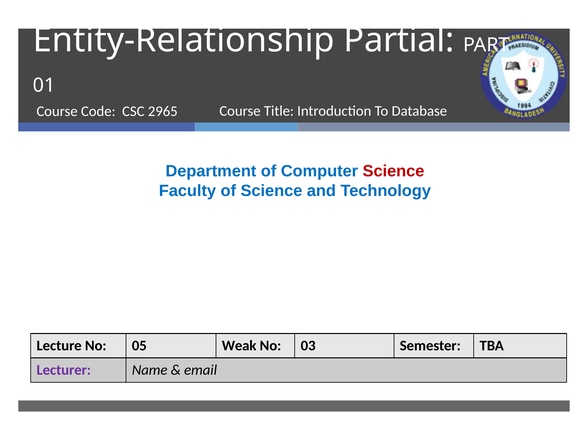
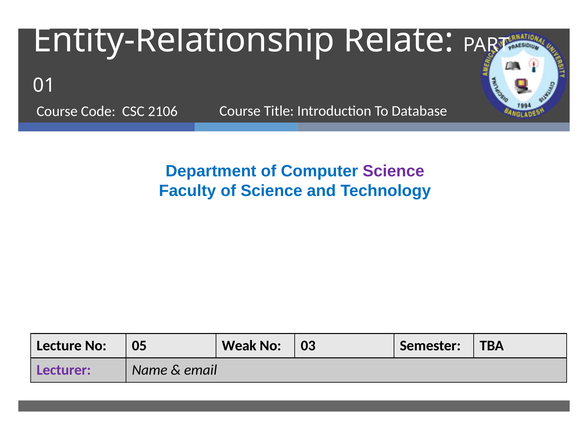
Partial: Partial -> Relate (399, 40)
2965: 2965 -> 2106 (163, 111)
Science colour: red -> purple (394, 171)
